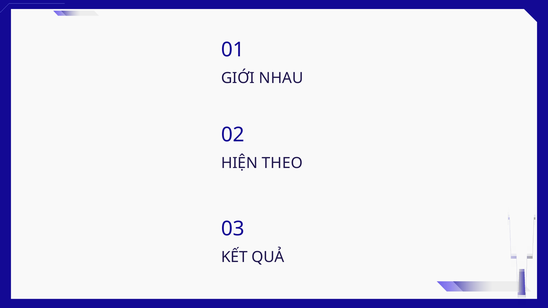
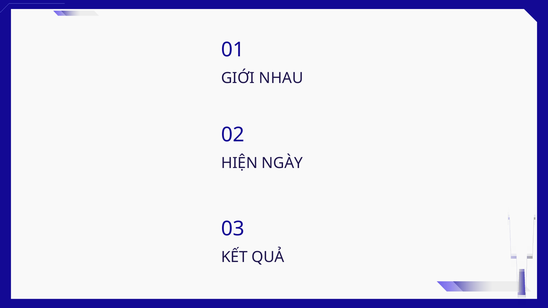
THEO: THEO -> NGÀY (282, 163)
